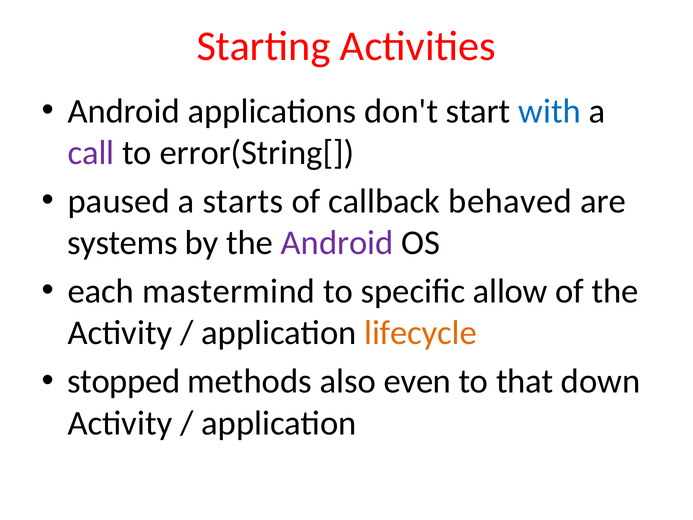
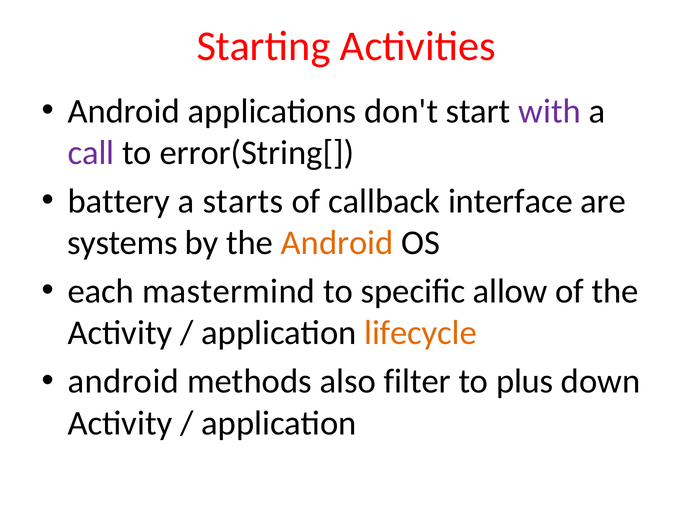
with colour: blue -> purple (550, 111)
paused: paused -> battery (119, 201)
behaved: behaved -> interface (510, 201)
Android colour: purple -> orange (337, 243)
stopped: stopped -> android (123, 381)
even: even -> filter (417, 381)
that: that -> plus (525, 381)
